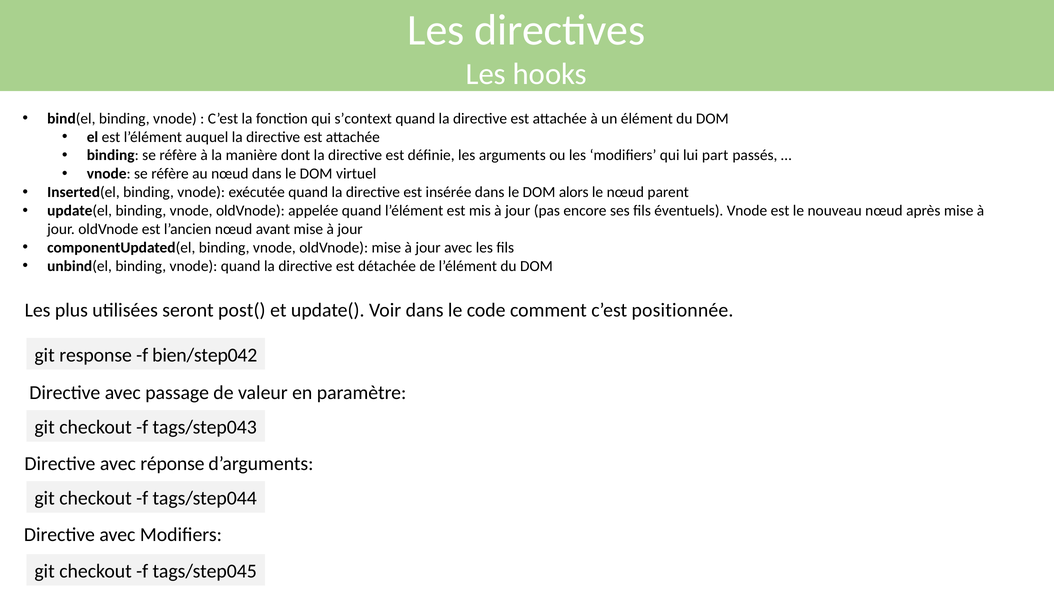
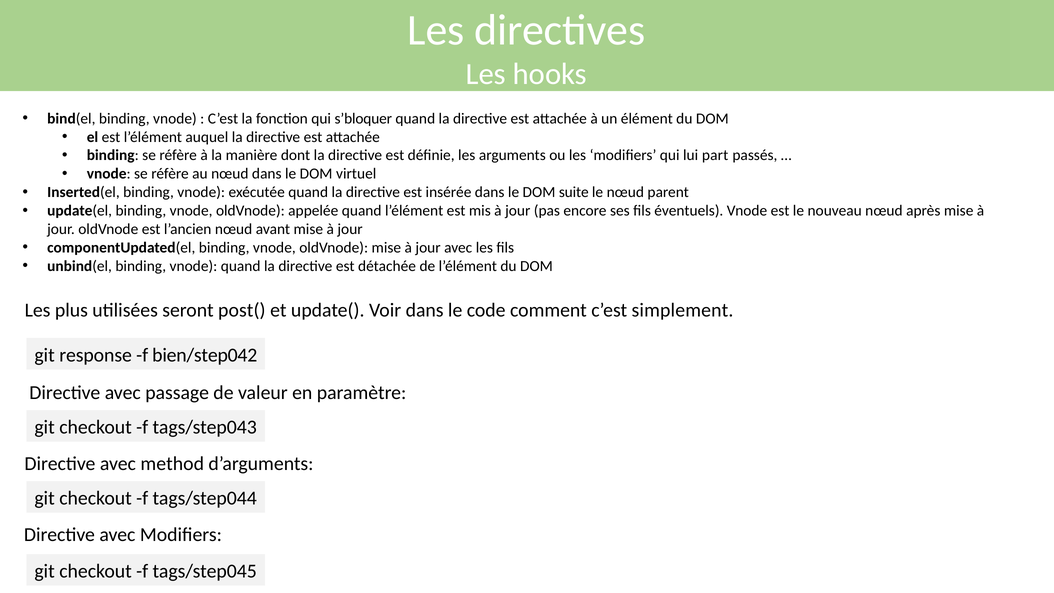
s’context: s’context -> s’bloquer (363, 118)
alors: alors -> suite (574, 192)
positionnée: positionnée -> simplement (683, 310)
réponse: réponse -> method (172, 463)
